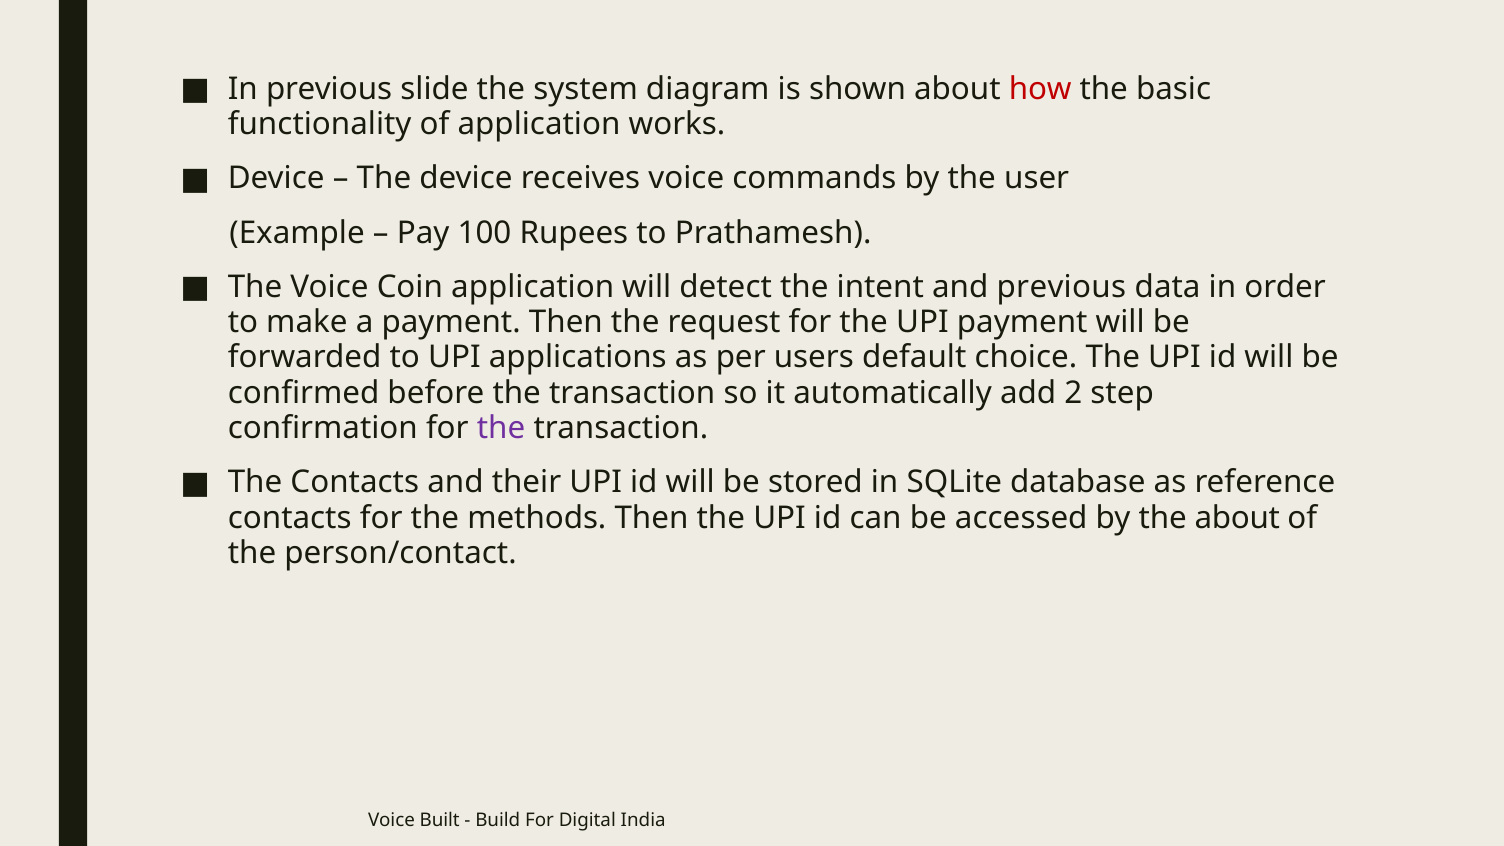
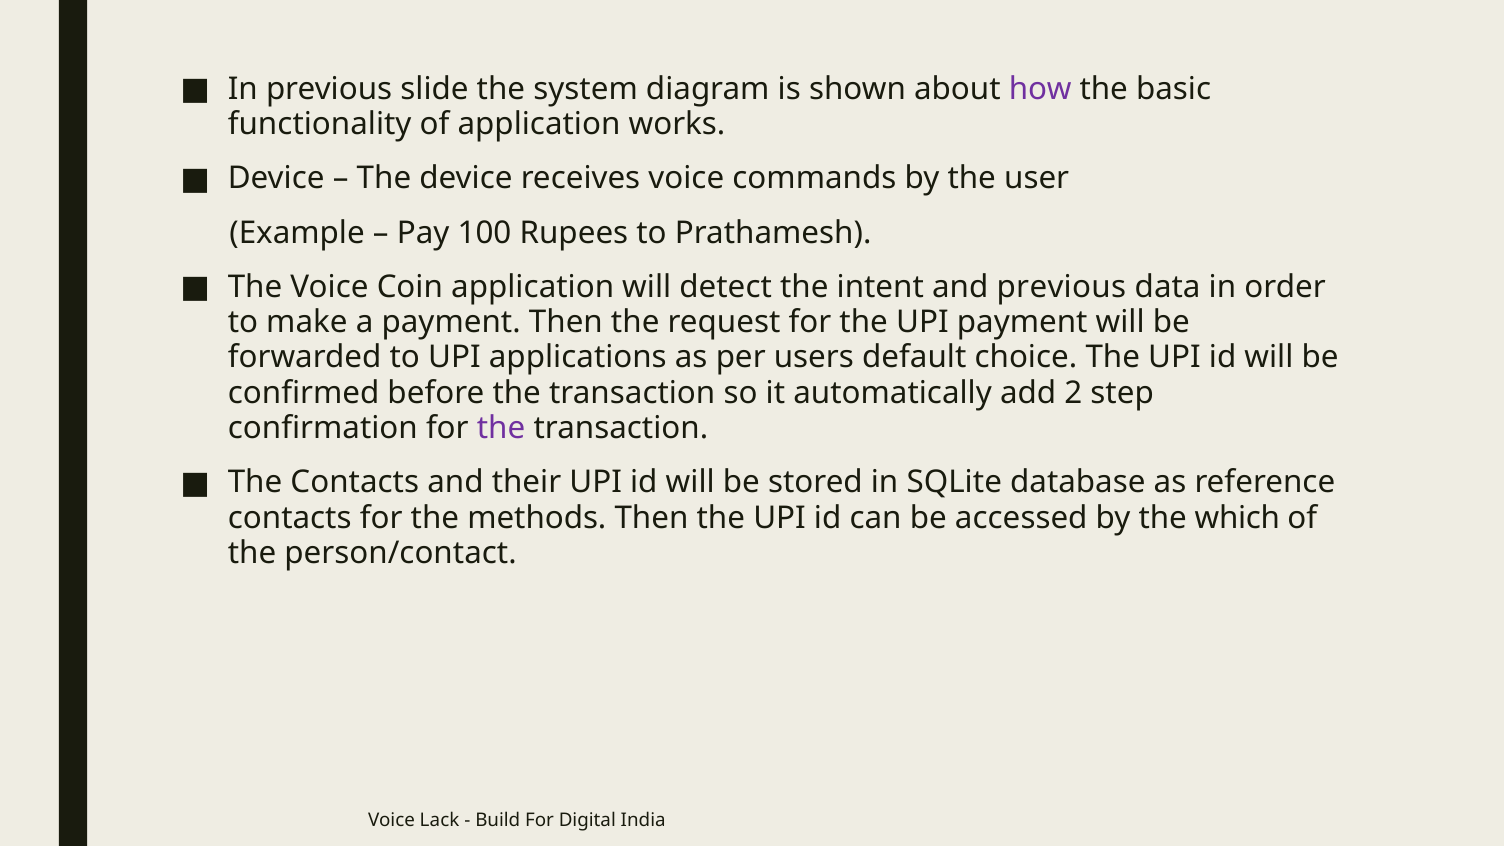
how colour: red -> purple (1040, 89)
the about: about -> which (1237, 518)
Built: Built -> Lack (440, 821)
